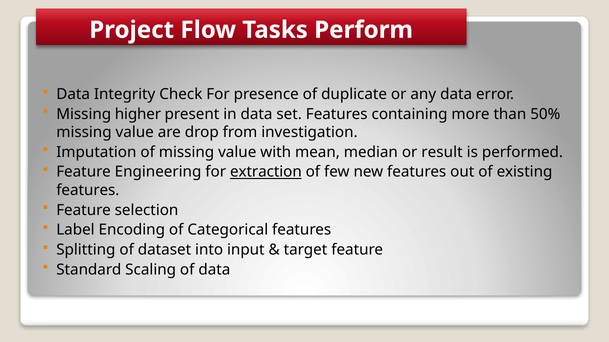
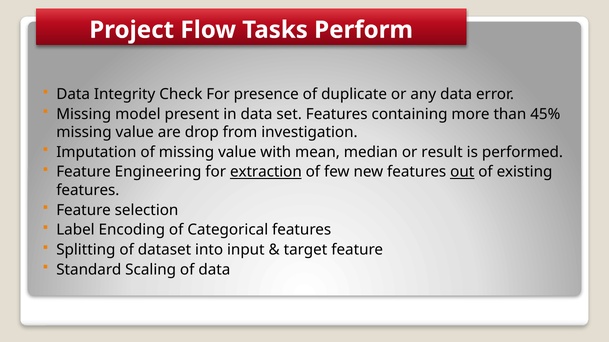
higher: higher -> model (138, 114)
50%: 50% -> 45% (545, 114)
out underline: none -> present (462, 172)
